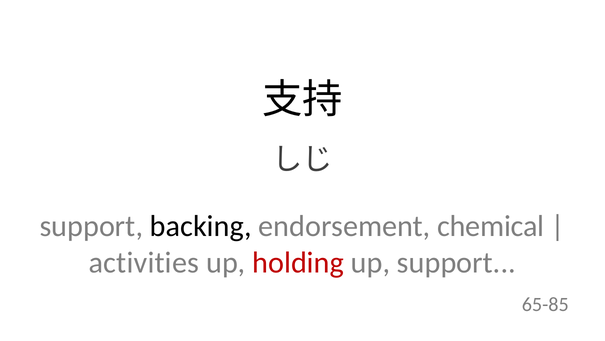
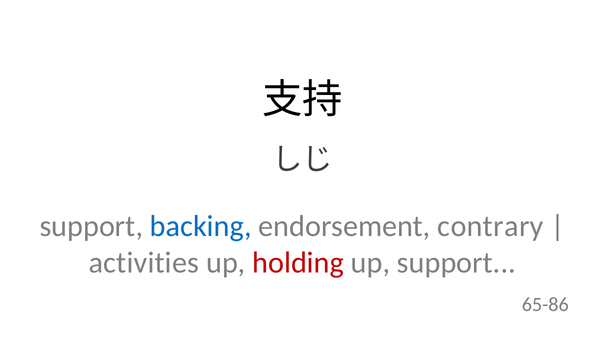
backing colour: black -> blue (201, 226)
chemical: chemical -> contrary (491, 226)
65-85: 65-85 -> 65-86 (545, 304)
